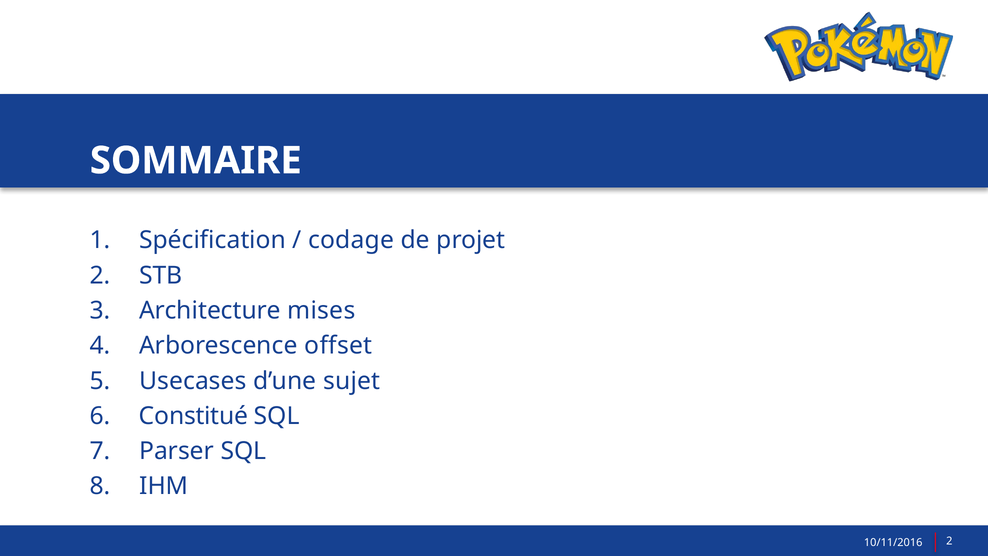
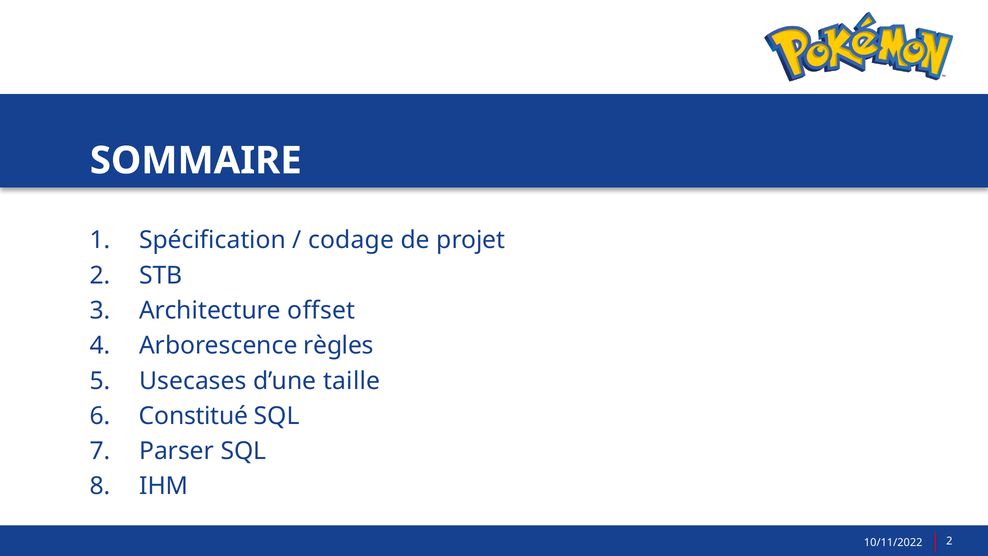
mises: mises -> offset (321, 310)
offset: offset -> règles (338, 346)
sujet: sujet -> taille (352, 381)
10/11/2016: 10/11/2016 -> 10/11/2022 (893, 542)
